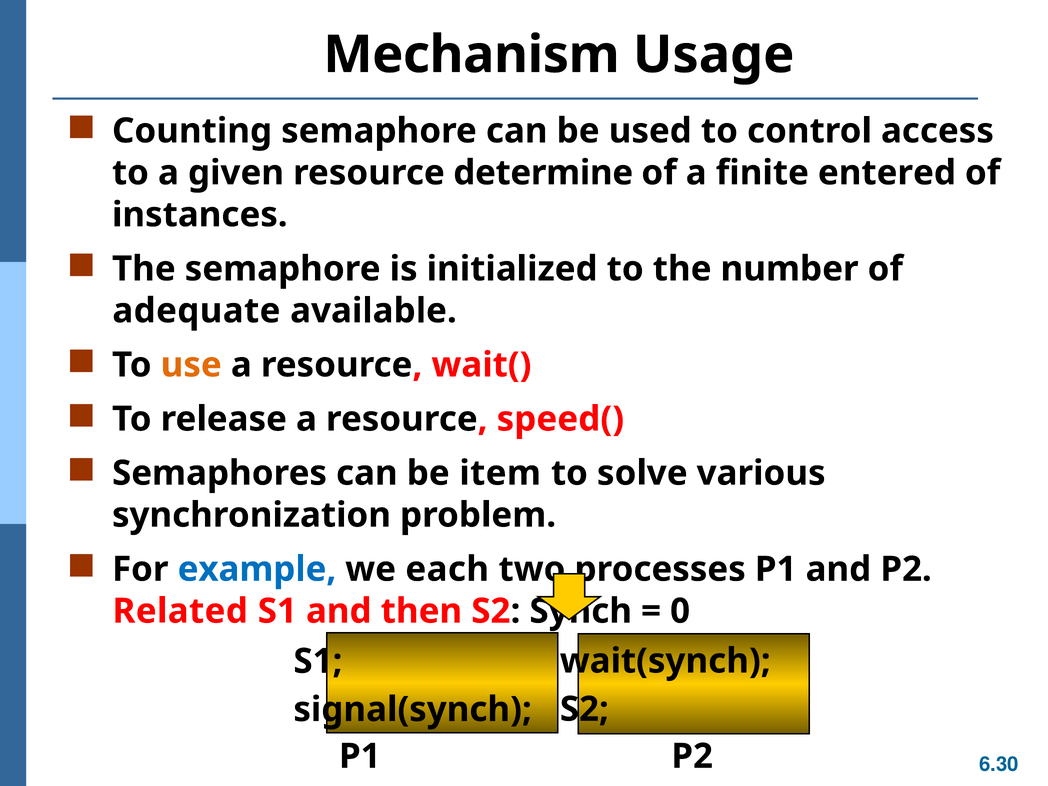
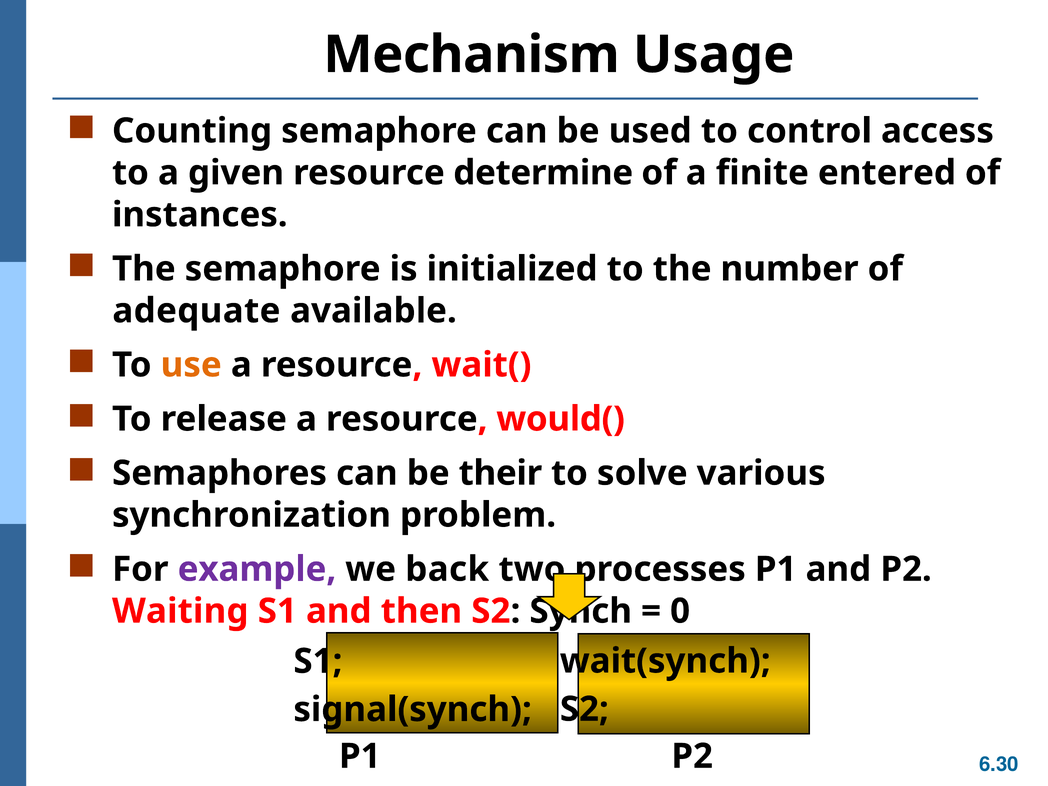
speed(: speed( -> would( (561, 419)
item: item -> their (500, 473)
example colour: blue -> purple (257, 569)
each: each -> back (447, 569)
Related: Related -> Waiting (180, 611)
